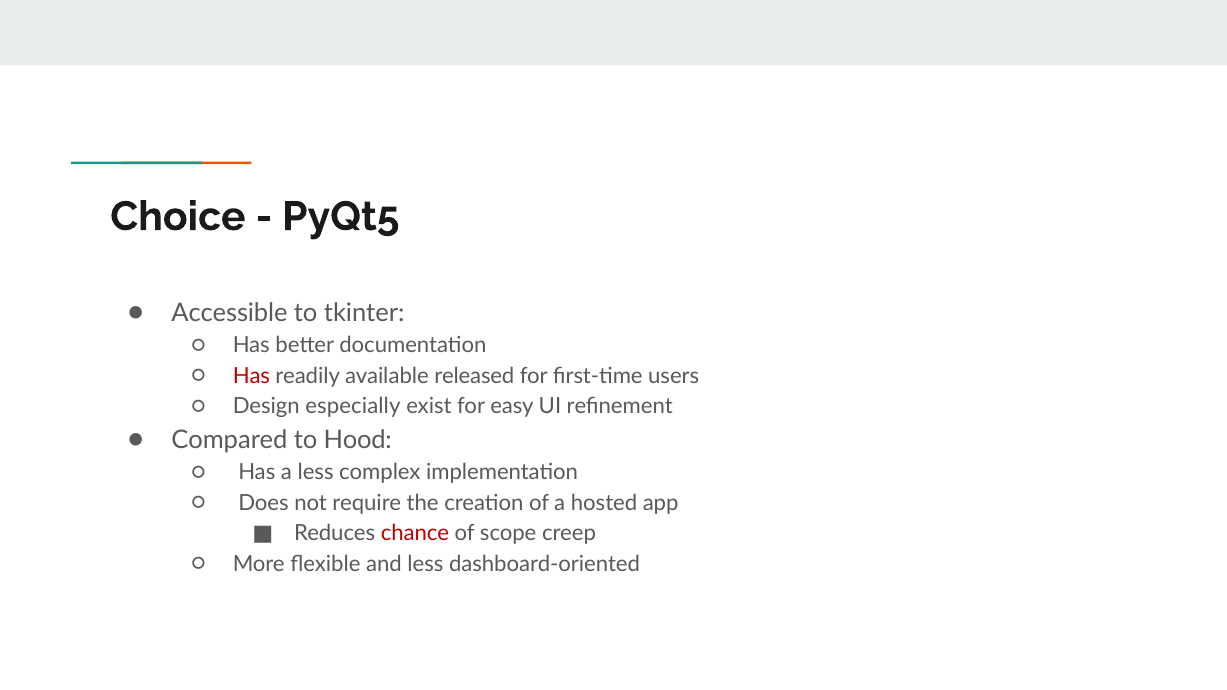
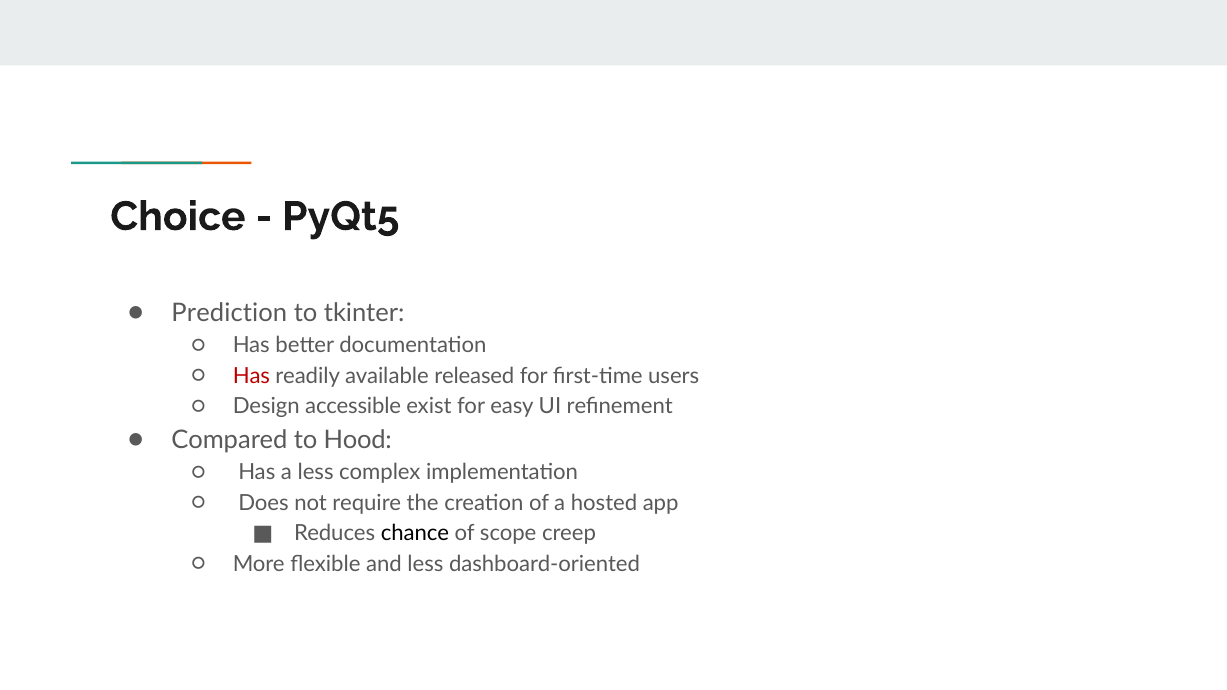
Accessible: Accessible -> Prediction (229, 313)
especially: especially -> accessible (353, 406)
chance colour: red -> black (415, 533)
